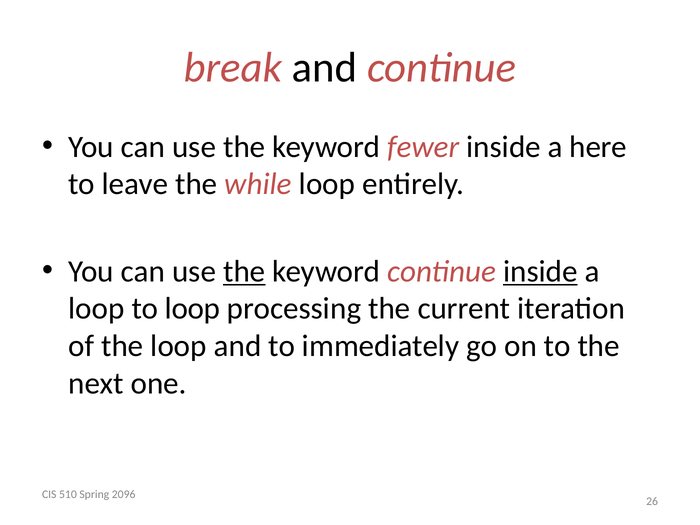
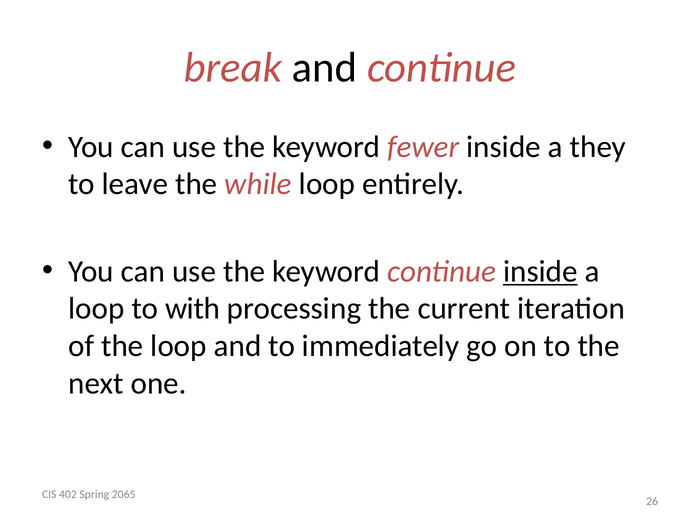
here: here -> they (598, 147)
the underline: present -> none (244, 271)
to loop: loop -> with (193, 309)
510: 510 -> 402 (68, 494)
2096: 2096 -> 2065 (124, 494)
